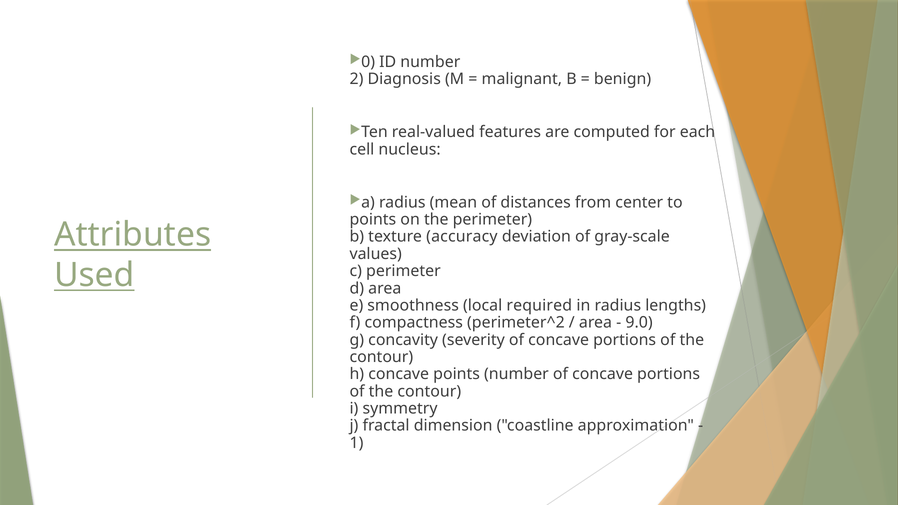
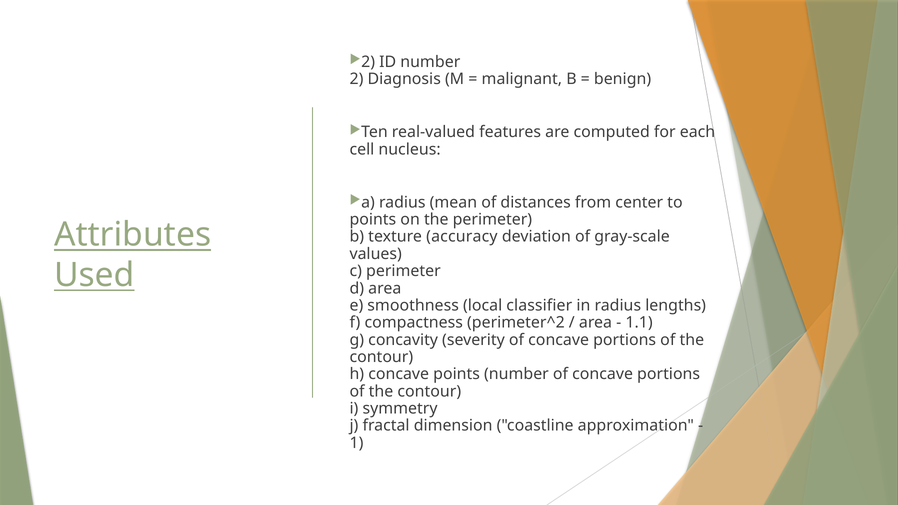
0: 0 -> 2 (368, 62)
required: required -> classifier (539, 306)
9.0: 9.0 -> 1.1 (639, 323)
